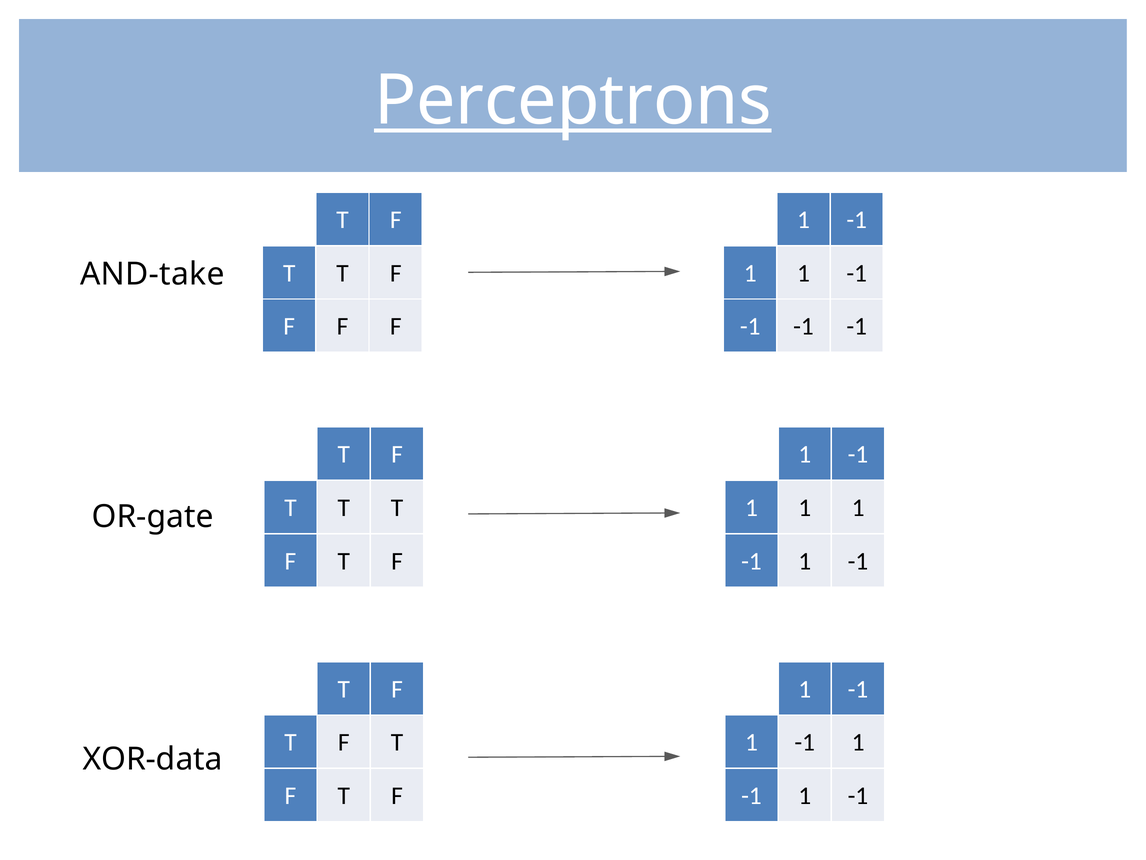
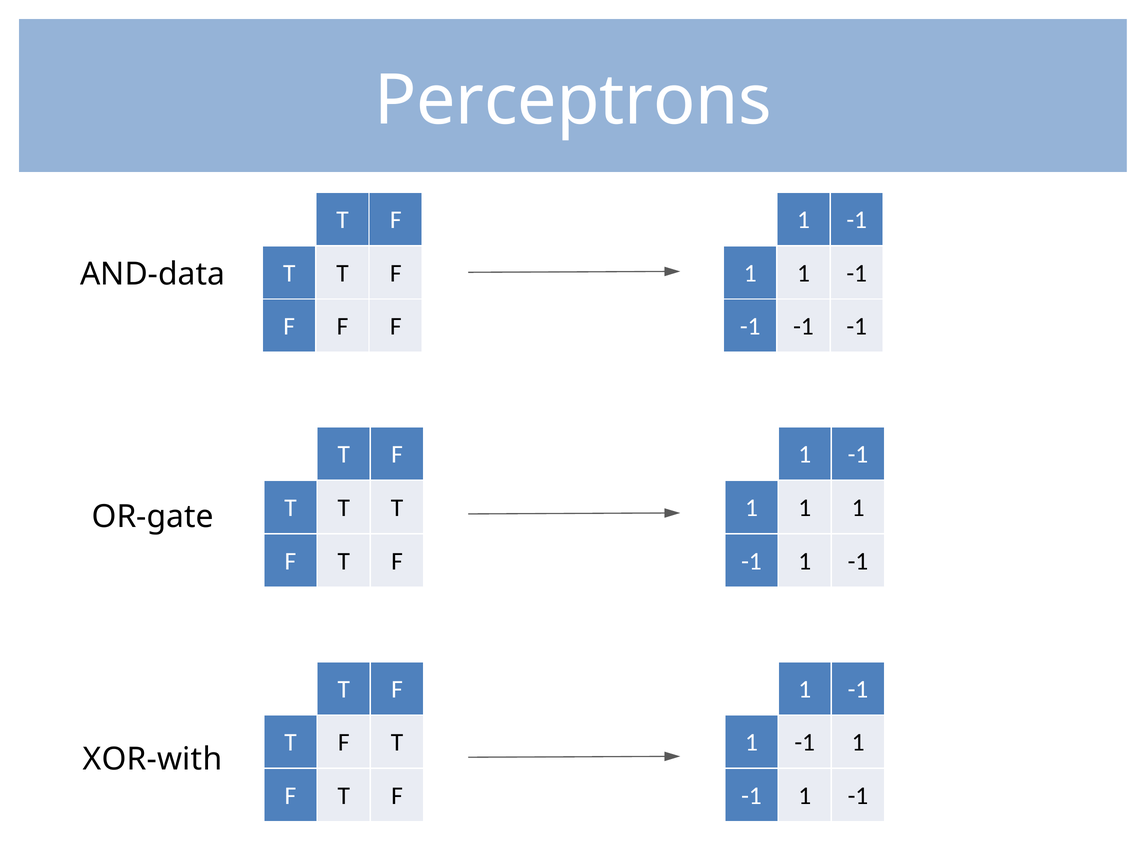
Perceptrons underline: present -> none (573, 100)
AND-take: AND-take -> AND-data (152, 274)
XOR-data: XOR-data -> XOR-with (152, 759)
